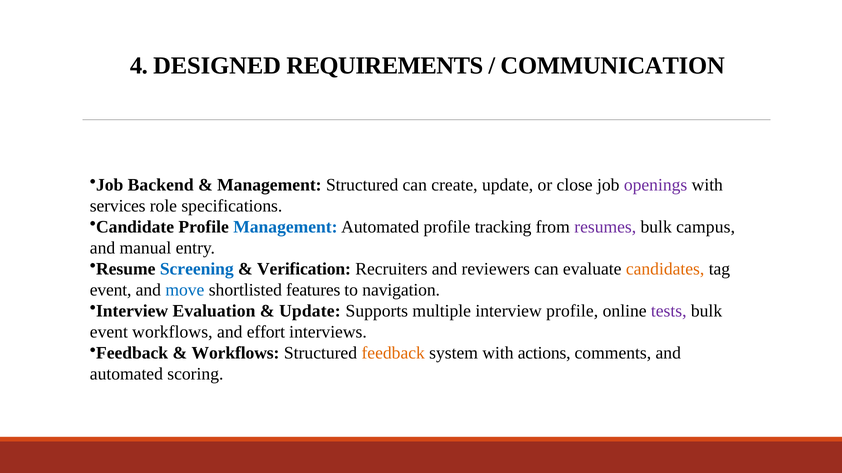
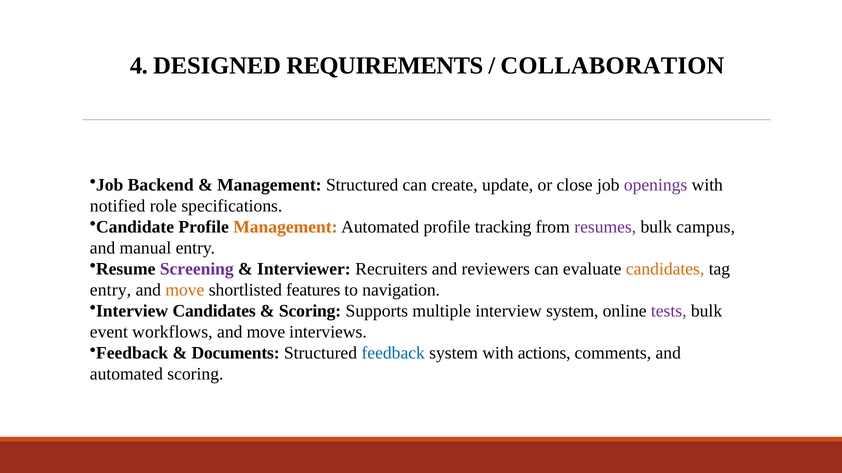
COMMUNICATION: COMMUNICATION -> COLLABORATION (612, 66)
services: services -> notified (118, 206)
Management colour: blue -> orange (285, 227)
Screening colour: blue -> purple (197, 269)
Verification: Verification -> Interviewer (304, 269)
event: event -> entry (110, 290)
move colour: blue -> orange (185, 290)
Interview Evaluation: Evaluation -> Candidates (214, 311)
Update: Update -> Scoring (310, 311)
interview profile: profile -> system (572, 311)
effort: effort -> move (266, 333)
Workflows: Workflows -> Documents (236, 354)
feedback colour: orange -> blue (393, 354)
